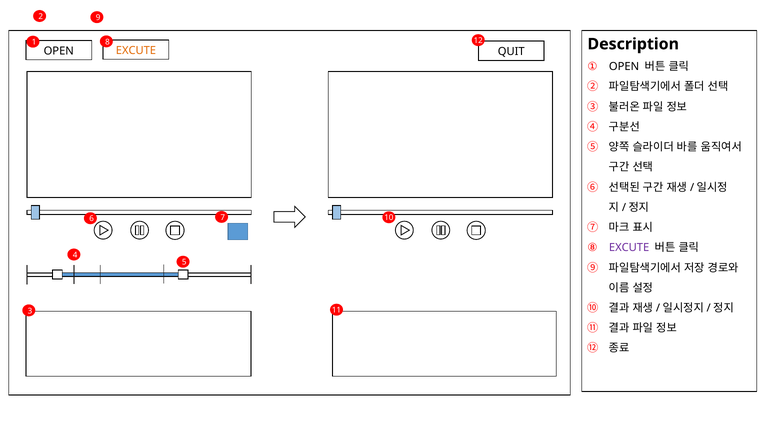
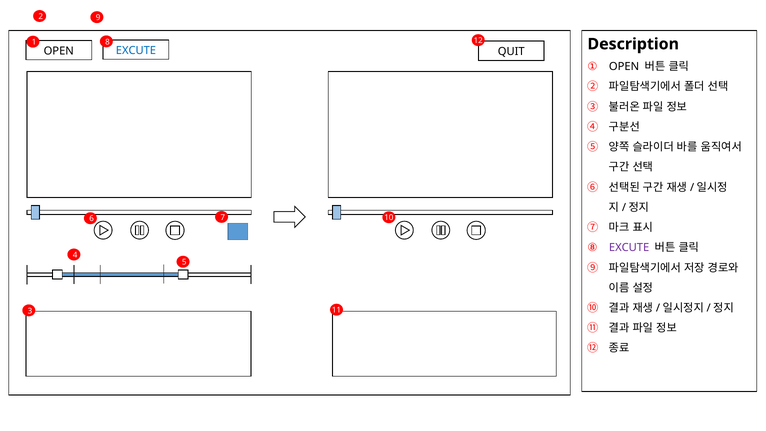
EXCUTE colour: orange -> blue (136, 50)
